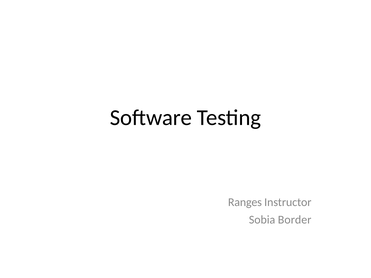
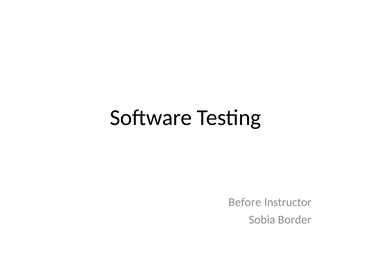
Ranges: Ranges -> Before (245, 202)
